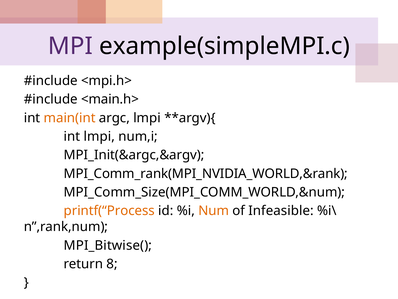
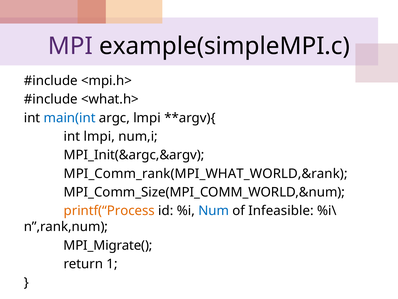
<main.h>: <main.h> -> <what.h> (110, 99)
main(int colour: orange -> blue (70, 118)
MPI_Comm_rank(MPI_NVIDIA_WORLD,&rank: MPI_Comm_rank(MPI_NVIDIA_WORLD,&rank -> MPI_Comm_rank(MPI_WHAT_WORLD,&rank (206, 173)
Num colour: orange -> blue (214, 211)
MPI_Bitwise(: MPI_Bitwise( -> MPI_Migrate( (108, 245)
8: 8 -> 1 (112, 264)
